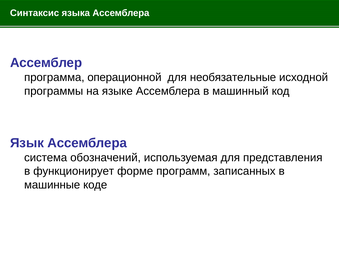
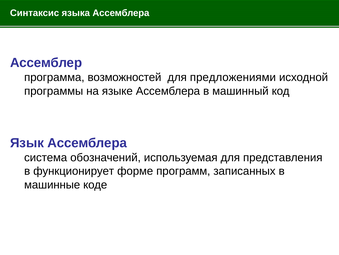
операционной: операционной -> возможностей (124, 77)
необязательные: необязательные -> предложениями (233, 77)
